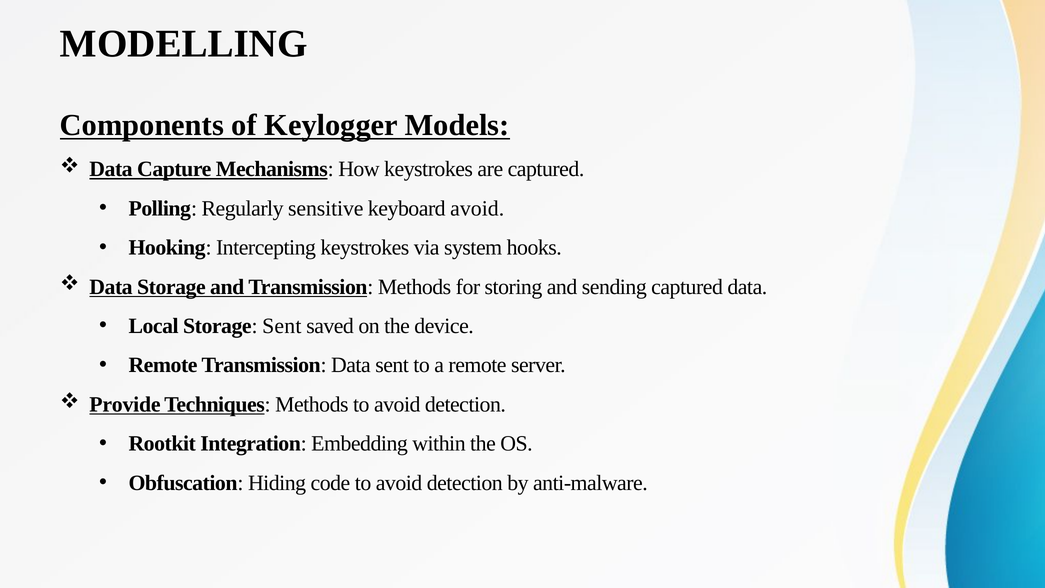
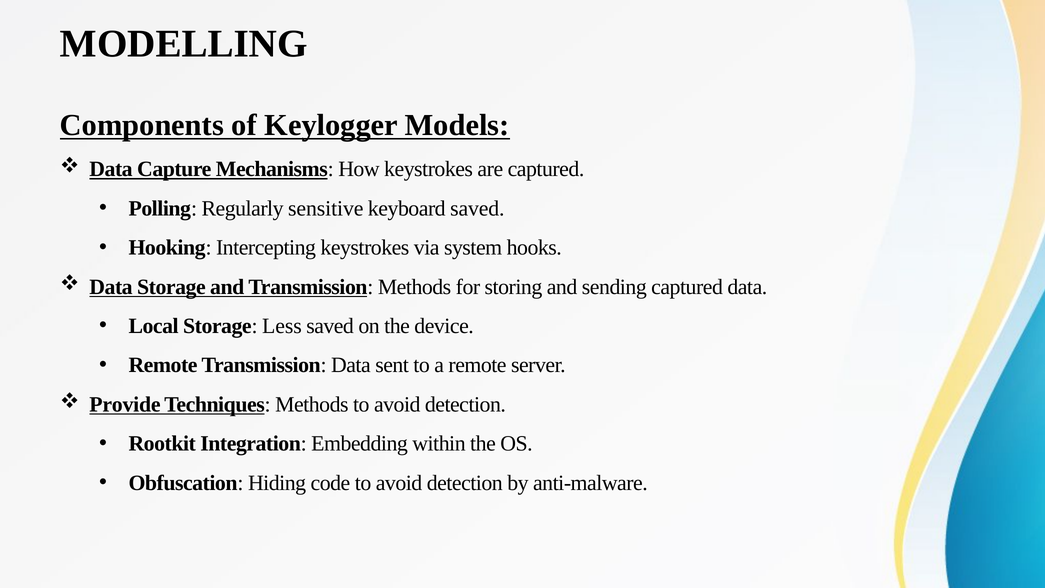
keyboard avoid: avoid -> saved (477, 208)
Storage Sent: Sent -> Less (282, 326)
